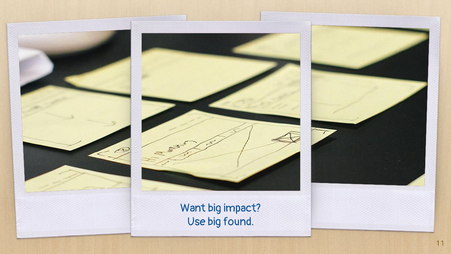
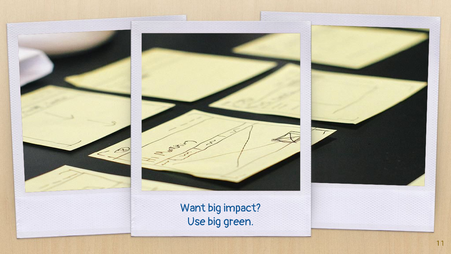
found: found -> green (239, 221)
